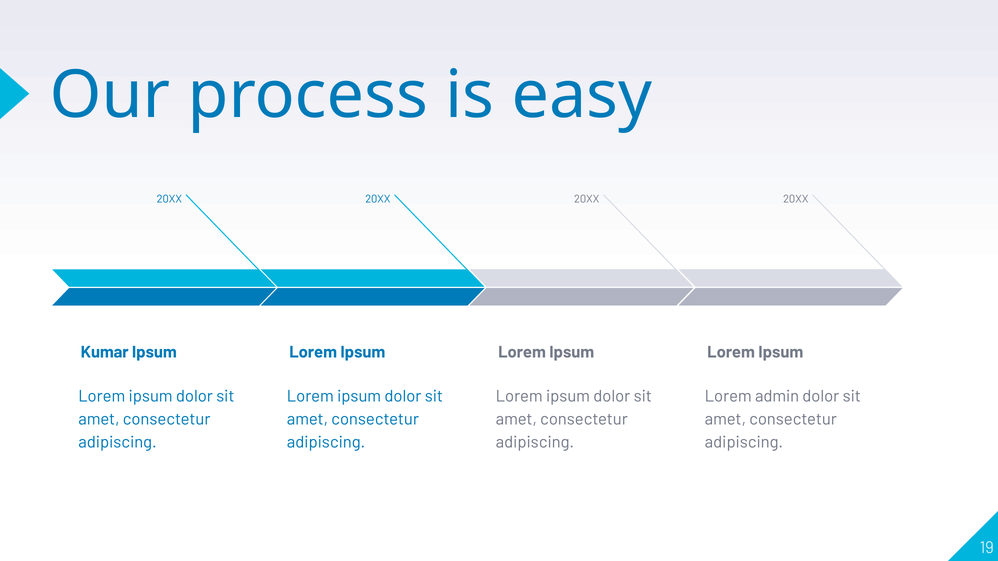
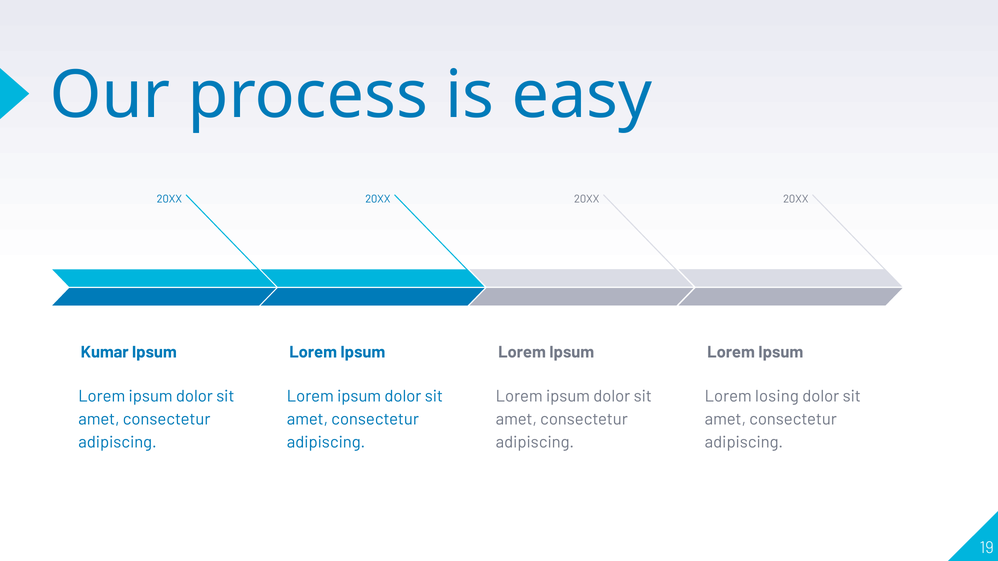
admin: admin -> losing (777, 397)
